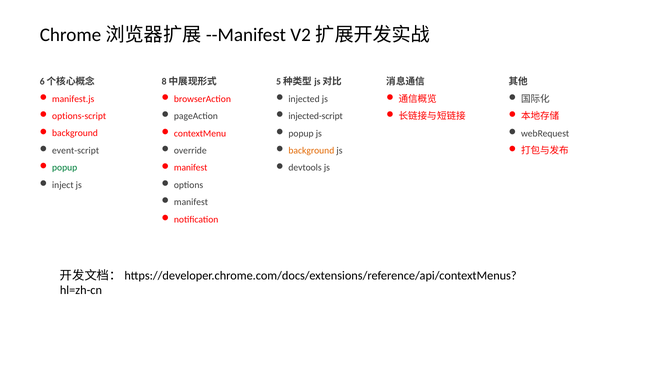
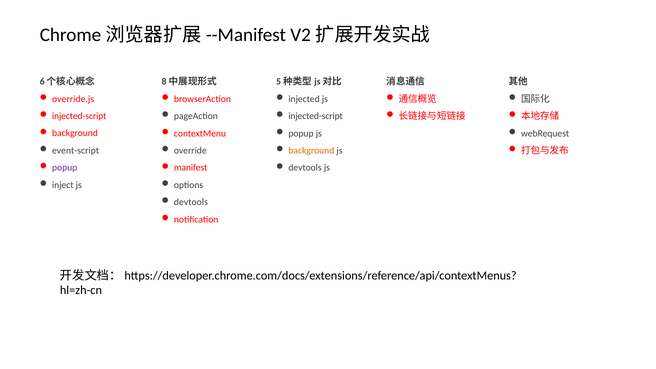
manifest.js: manifest.js -> override.js (73, 99)
options-script: options-script -> injected-script (79, 116)
popup colour: green -> purple (65, 168)
manifest: manifest -> devtools (191, 202)
